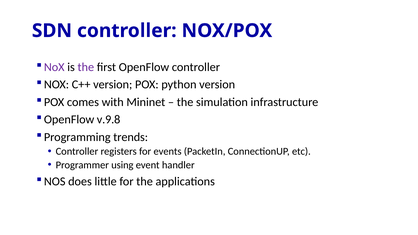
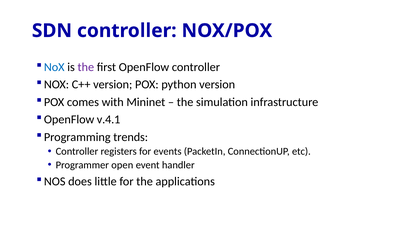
NoX colour: purple -> blue (54, 67)
v.9.8: v.9.8 -> v.4.1 (109, 120)
using: using -> open (122, 165)
